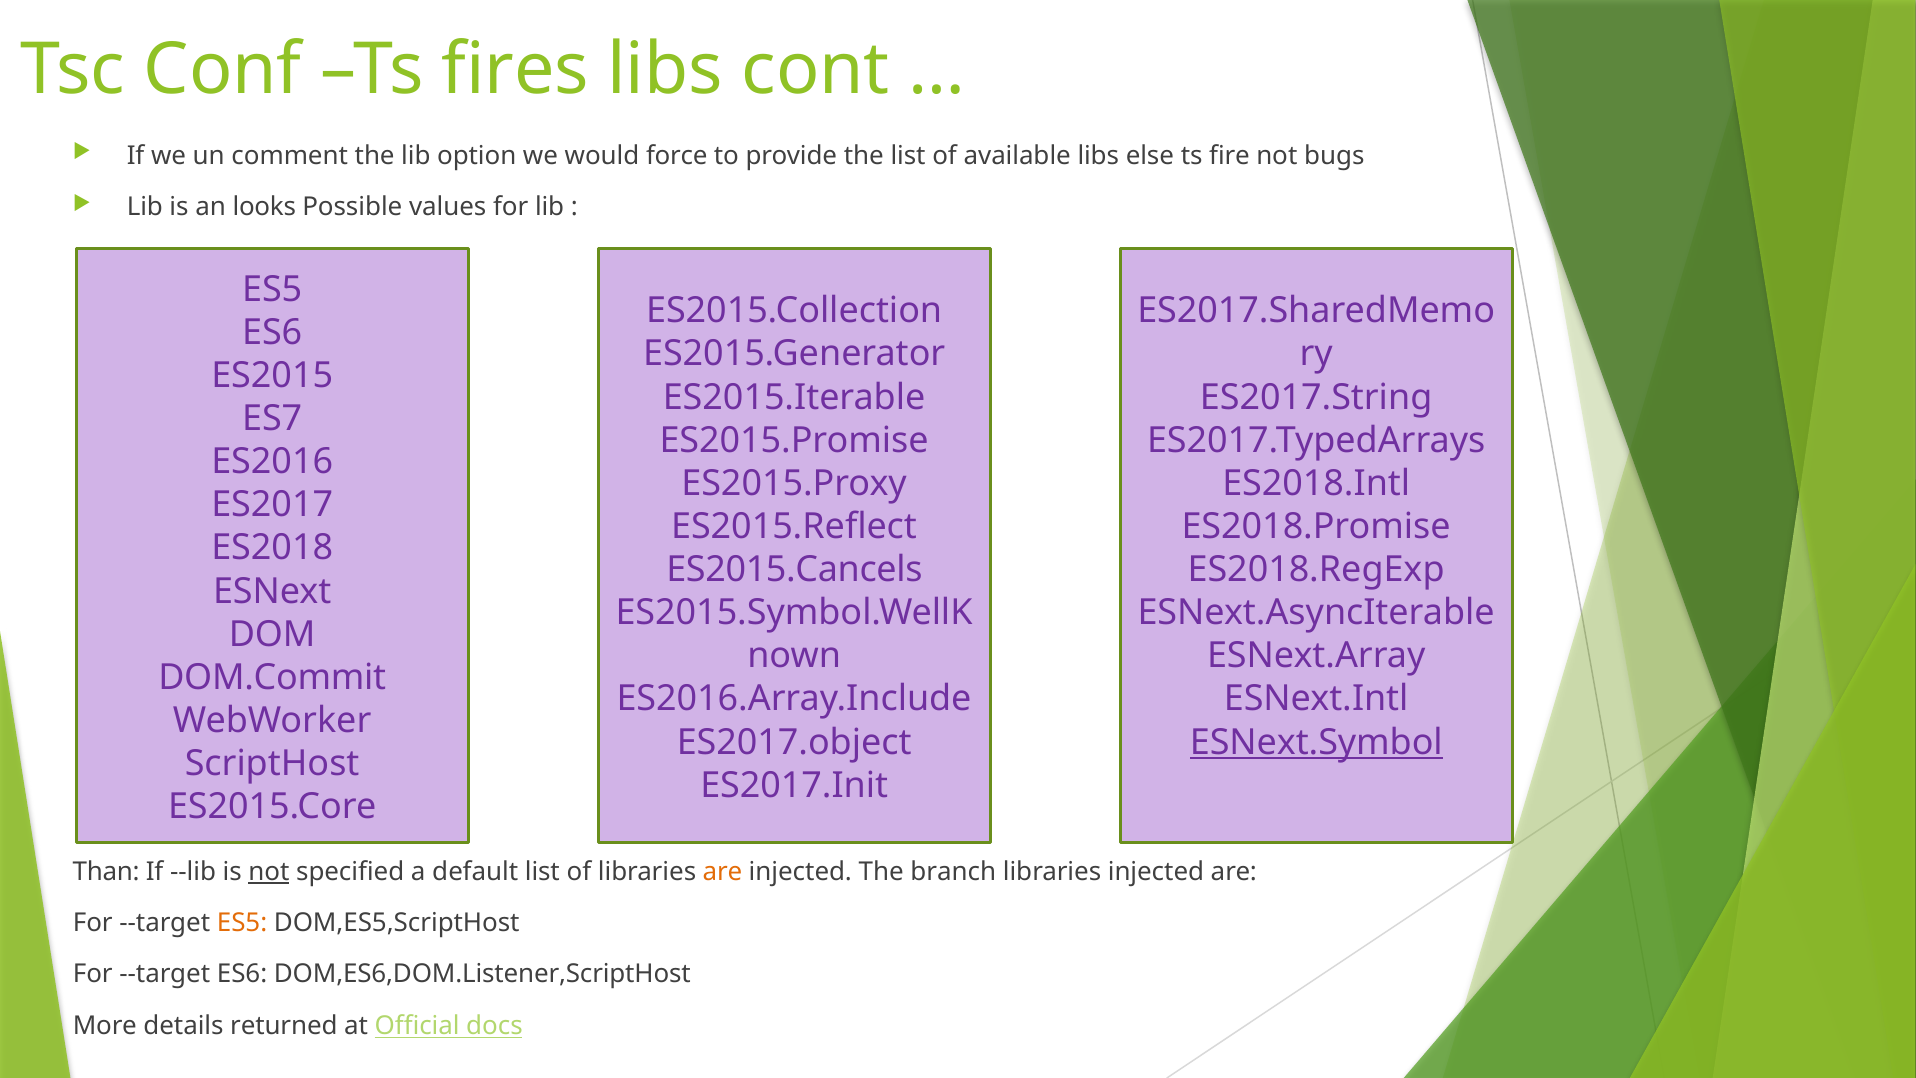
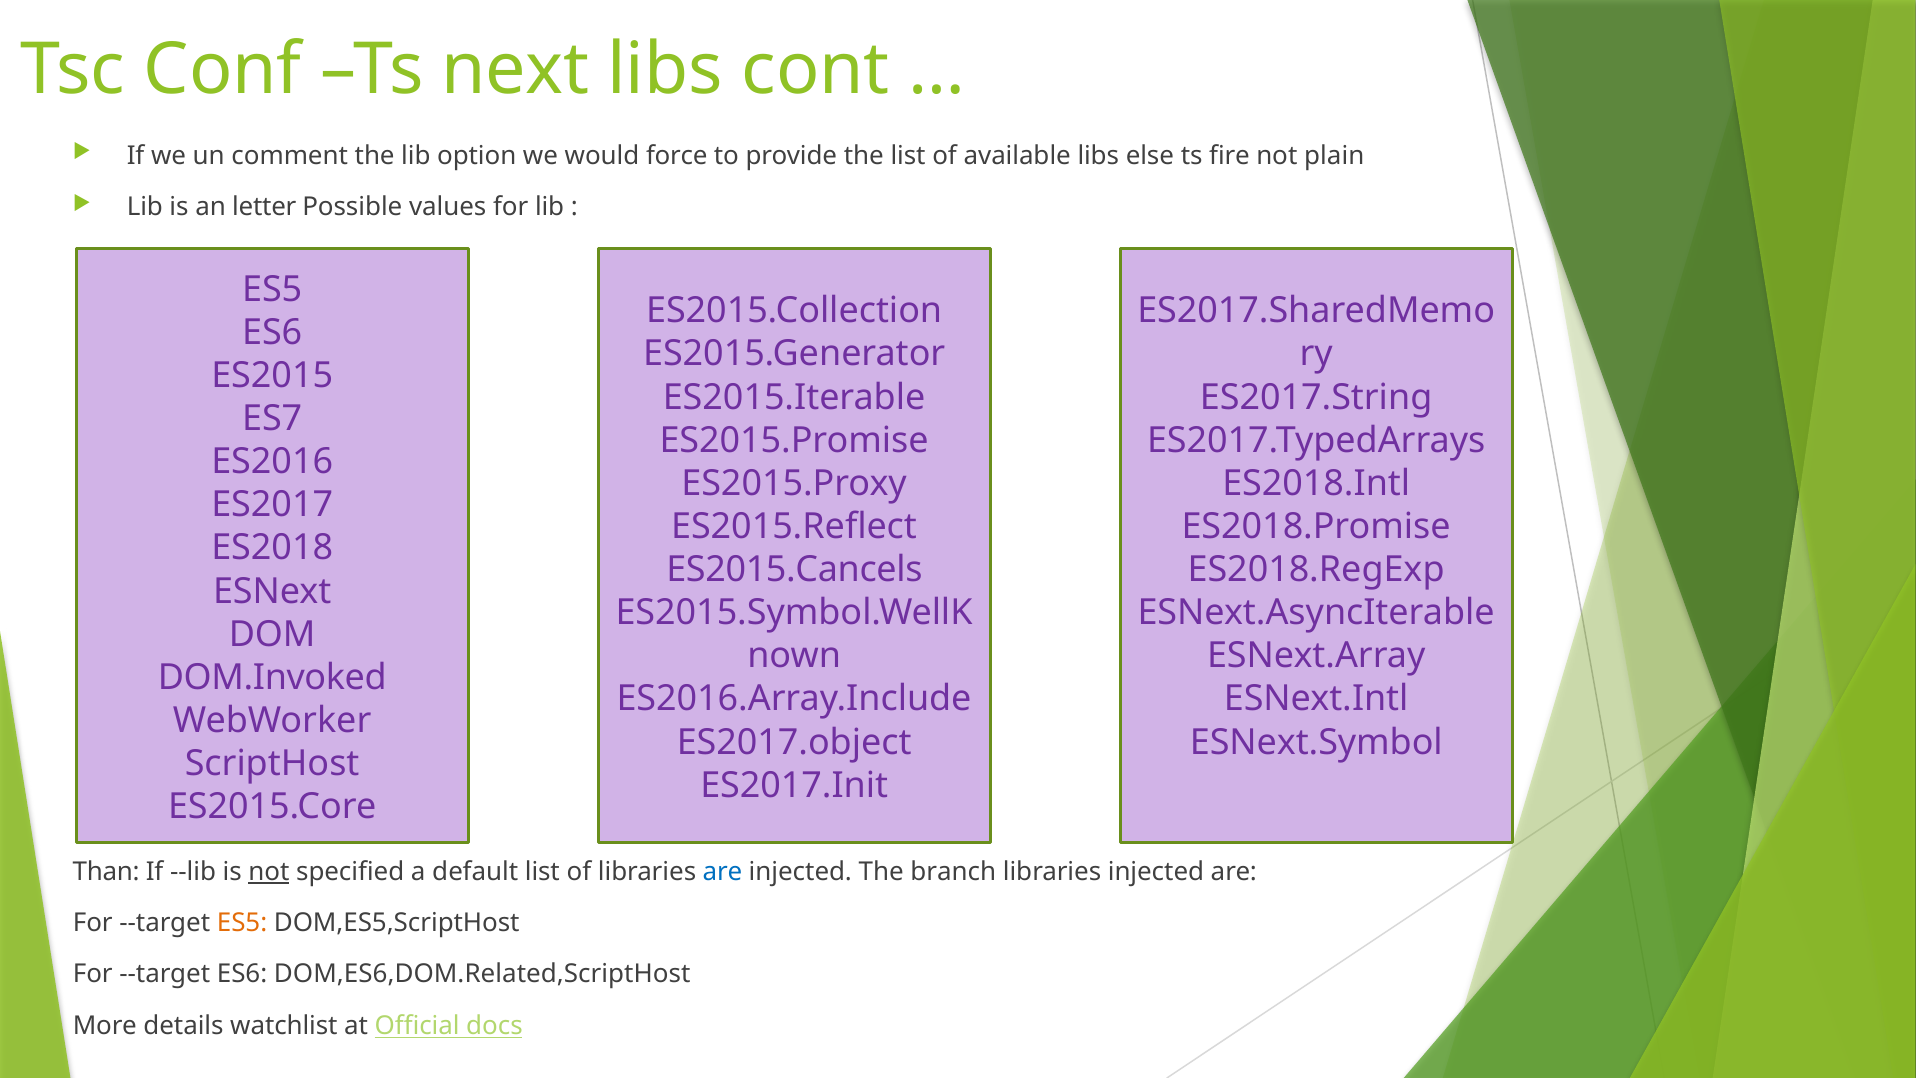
fires: fires -> next (516, 70)
bugs: bugs -> plain (1334, 156)
looks: looks -> letter (264, 207)
DOM.Commit: DOM.Commit -> DOM.Invoked (272, 677)
ESNext.Symbol underline: present -> none (1316, 742)
are colour: orange -> blue (723, 872)
DOM,ES6,DOM.Listener,ScriptHost: DOM,ES6,DOM.Listener,ScriptHost -> DOM,ES6,DOM.Related,ScriptHost (482, 974)
returned: returned -> watchlist (284, 1025)
